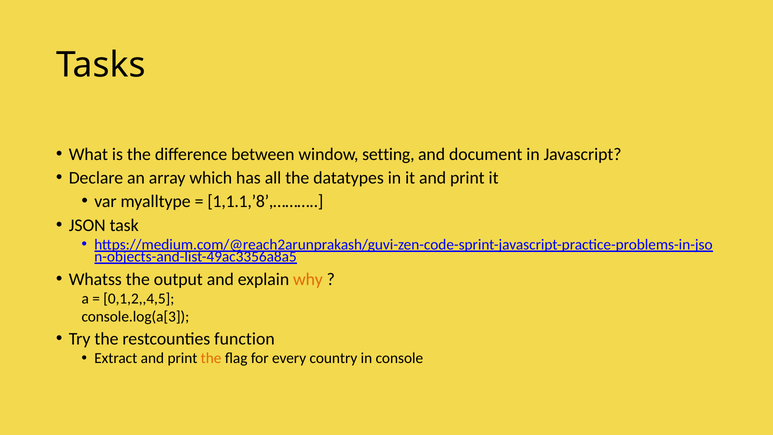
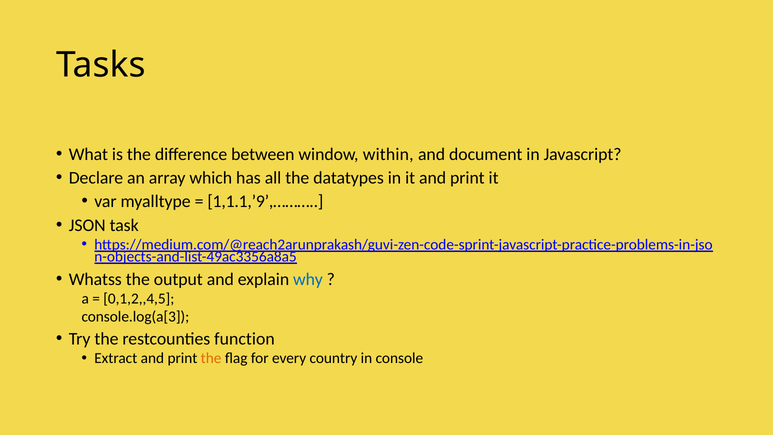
setting: setting -> within (388, 154)
1,1.1,’8’,………: 1,1.1,’8’,……… -> 1,1.1,’9’,……… (265, 202)
why colour: orange -> blue (308, 279)
